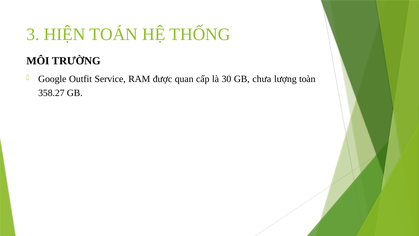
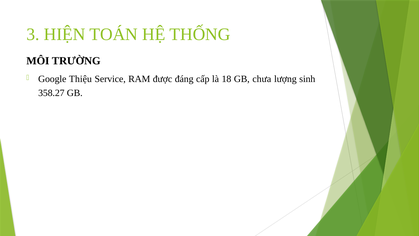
Outfit: Outfit -> Thiệu (80, 79)
quan: quan -> đáng (184, 79)
30: 30 -> 18 (226, 79)
toàn: toàn -> sinh (307, 79)
